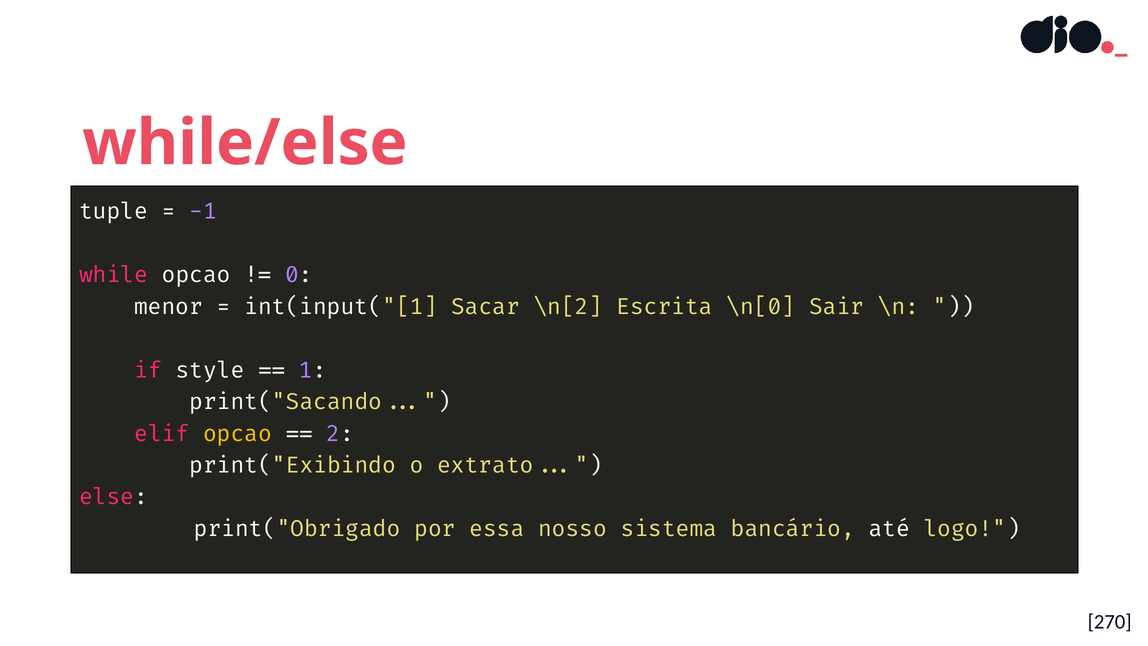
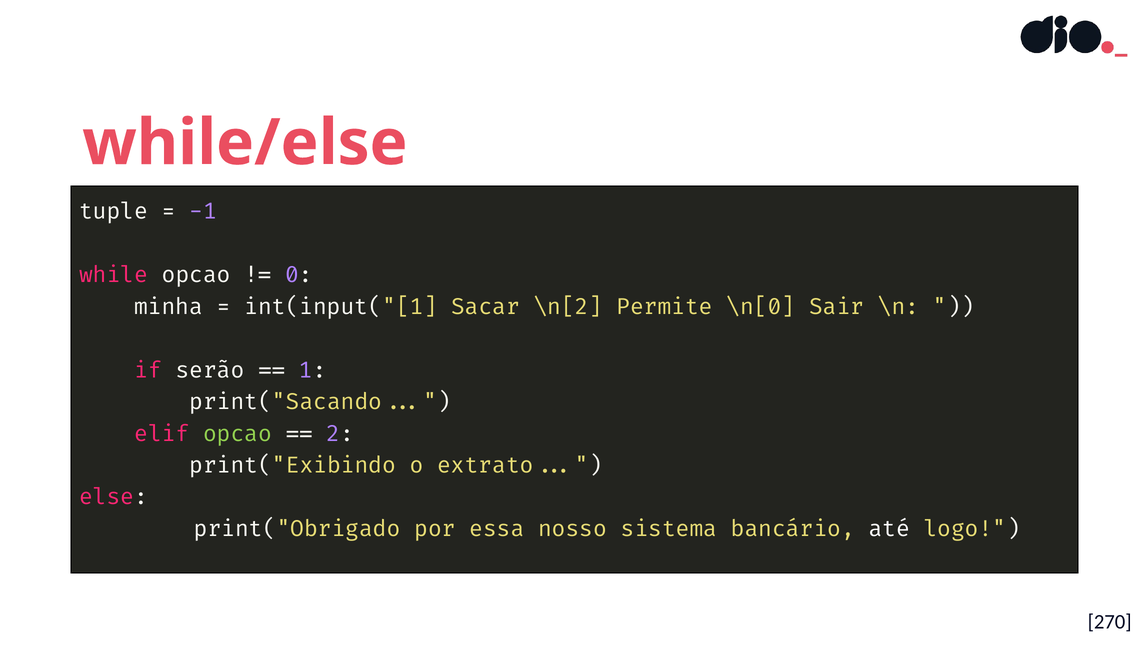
menor: menor -> minha (169, 307)
Escrita: Escrita -> Permite (664, 307)
style: style -> serão (210, 370)
opcao colour: yellow -> light green (237, 434)
